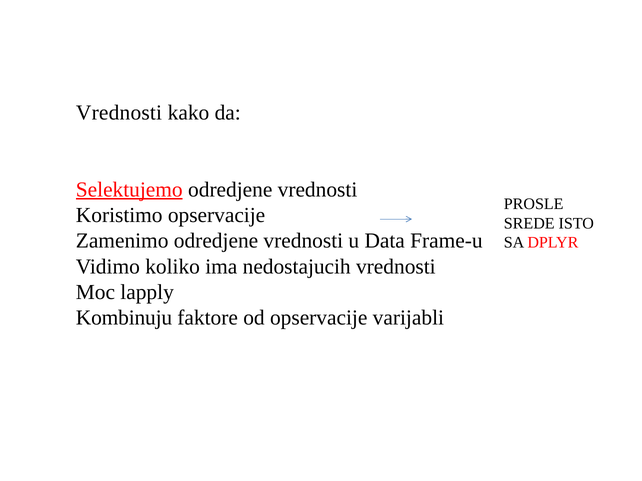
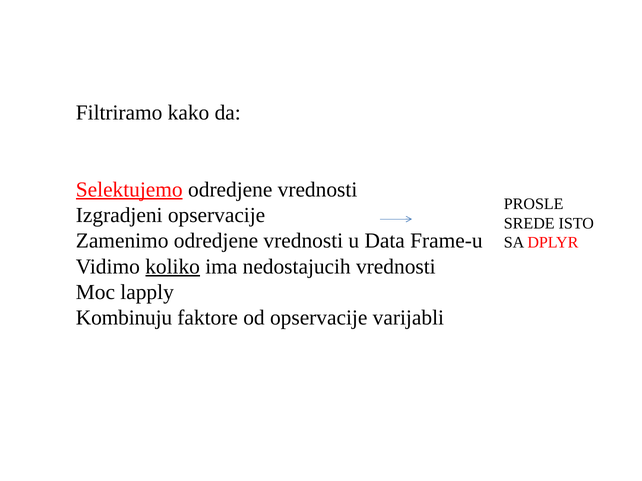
Vrednosti: Vrednosti -> Filtriramo (119, 113)
Koristimo: Koristimo -> Izgradjeni (119, 215)
koliko underline: none -> present (173, 267)
